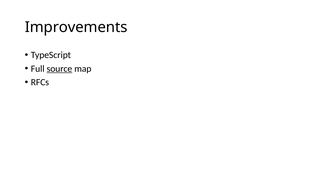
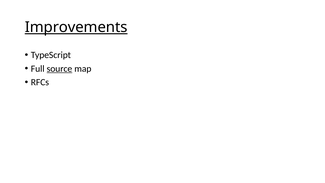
Improvements underline: none -> present (76, 27)
